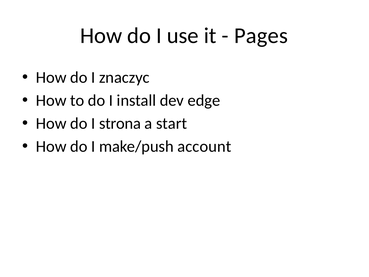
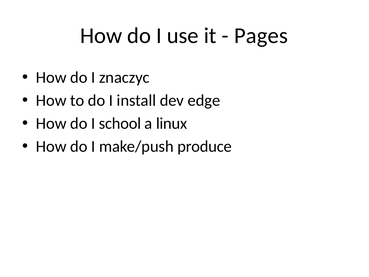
strona: strona -> school (120, 123)
start: start -> linux (172, 123)
account: account -> produce (205, 146)
